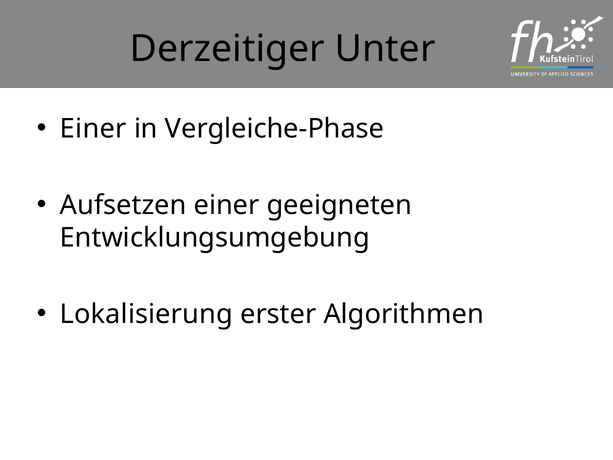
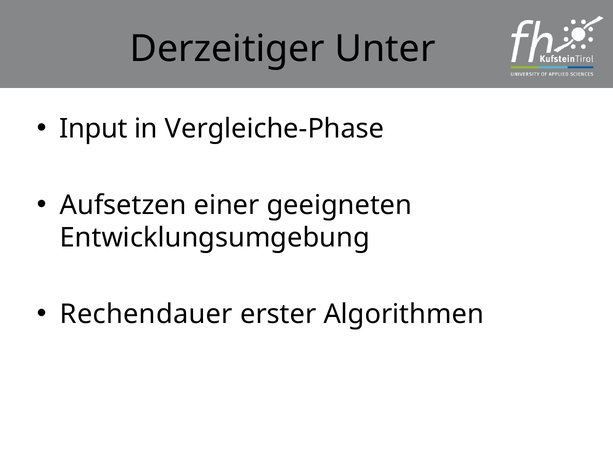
Einer: Einer -> Input (93, 129)
Lokalisierung: Lokalisierung -> Rechendauer (146, 314)
